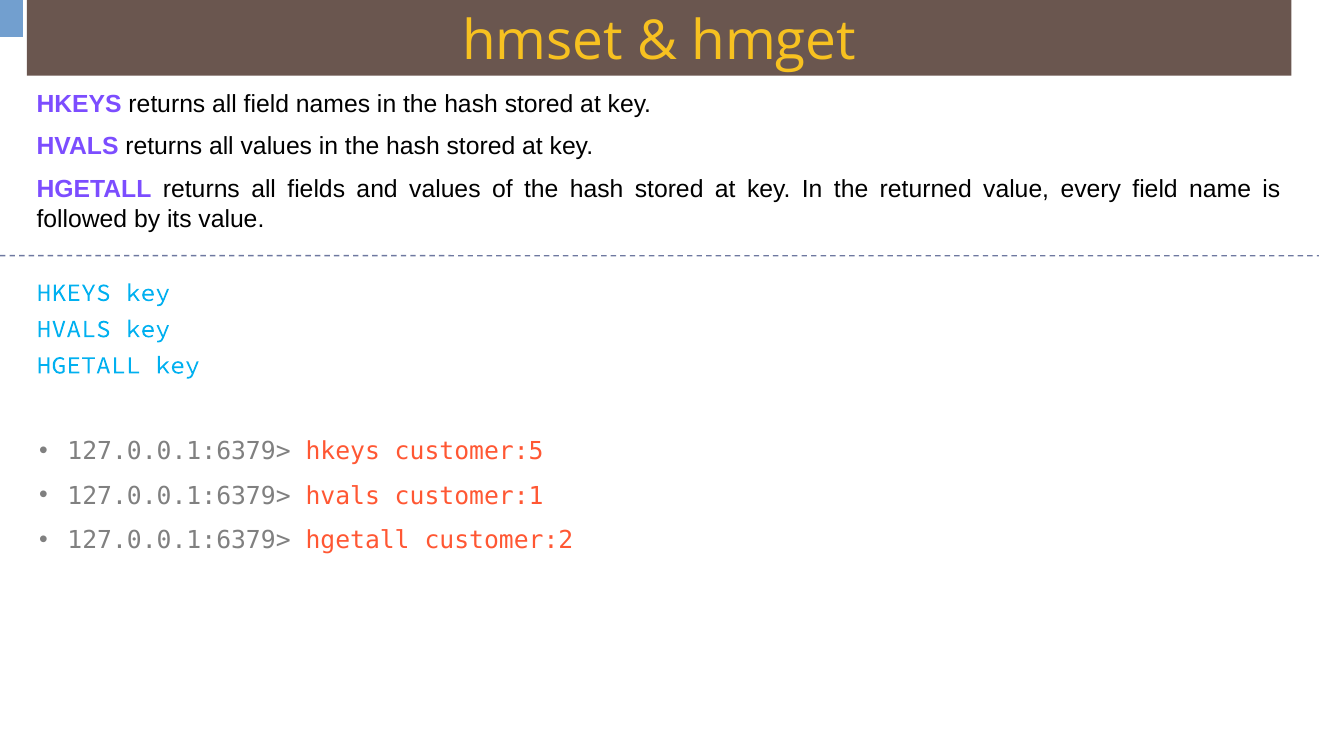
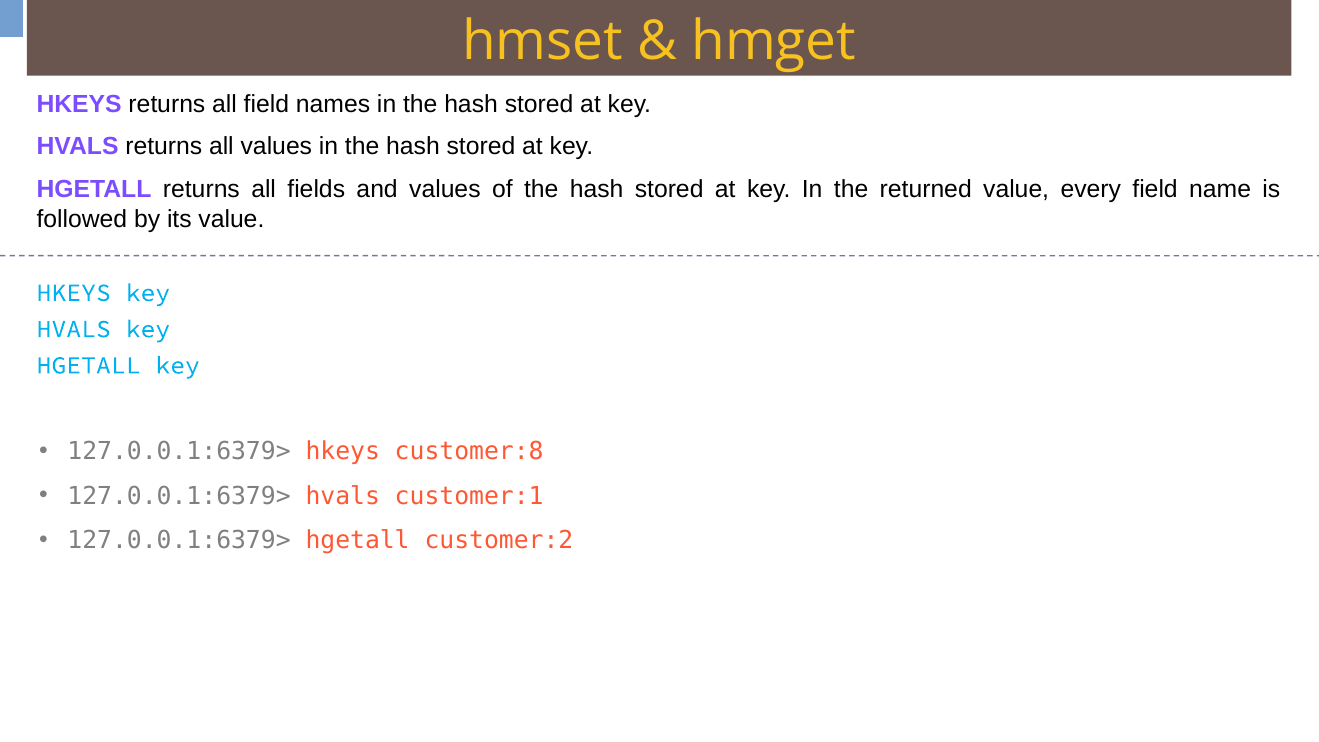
customer:5: customer:5 -> customer:8 (469, 451)
